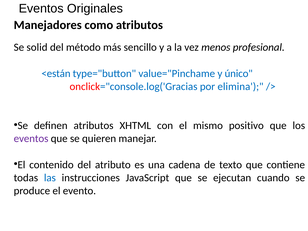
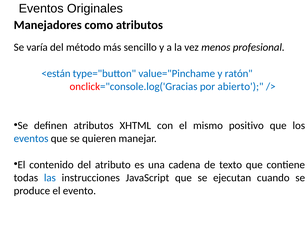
solid: solid -> varía (37, 47)
único: único -> ratón (239, 73)
elimina: elimina -> abierto (240, 86)
eventos colour: purple -> blue (31, 139)
